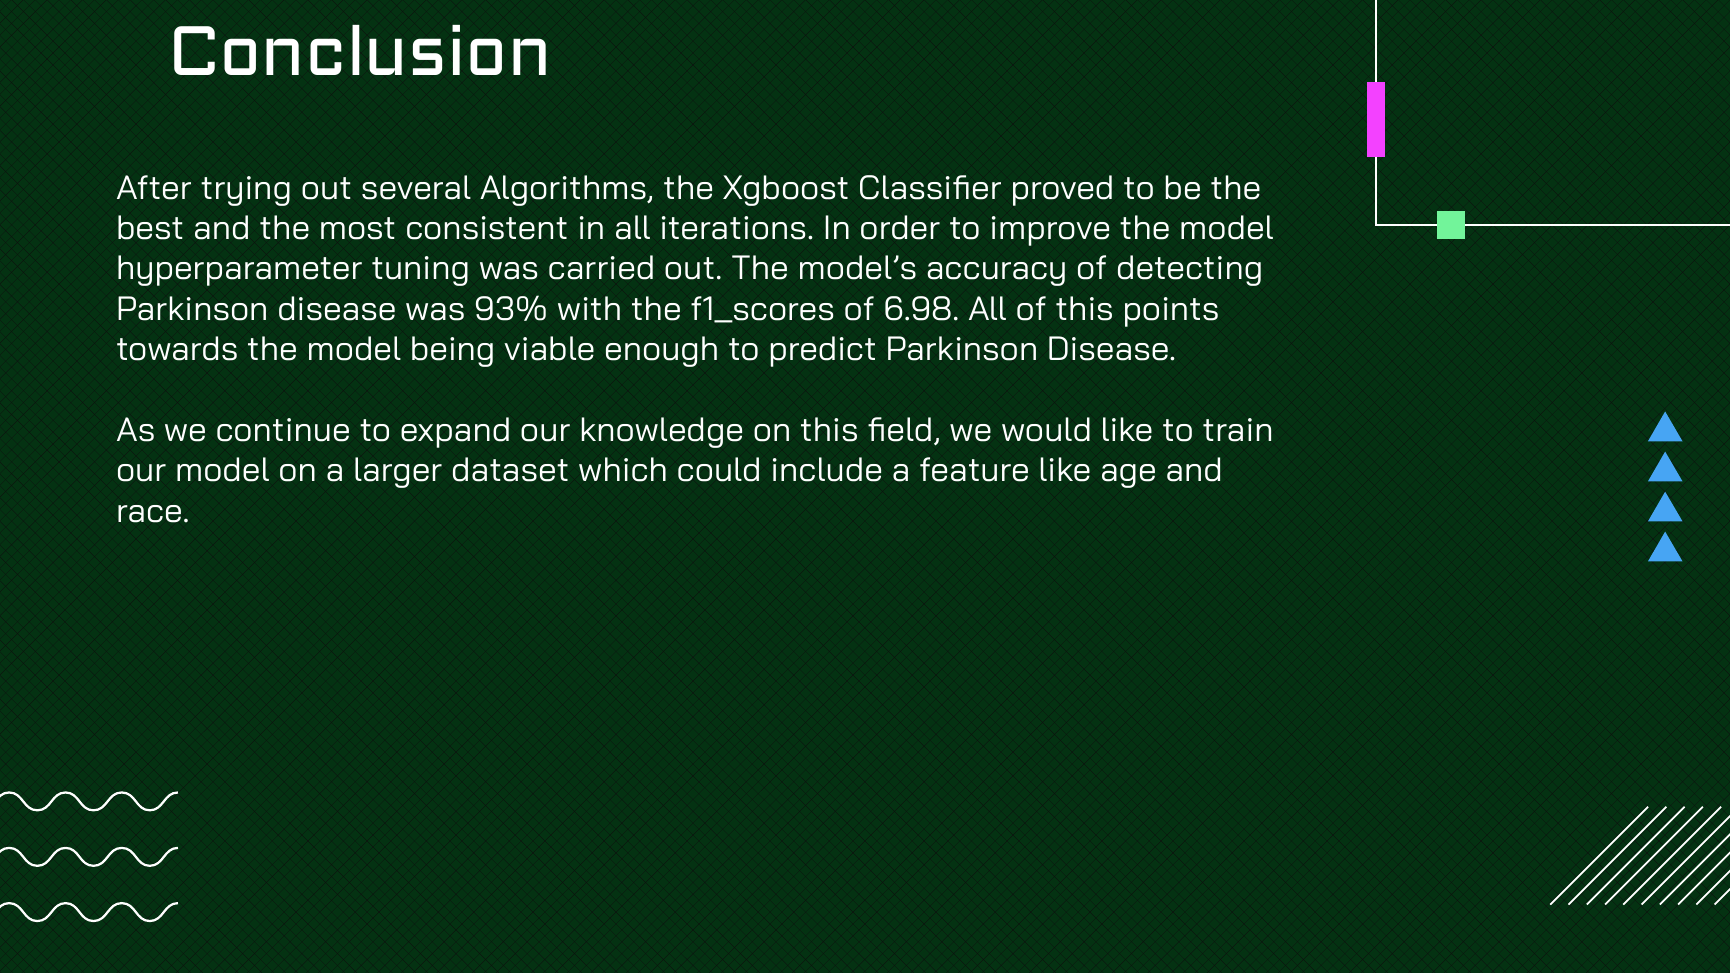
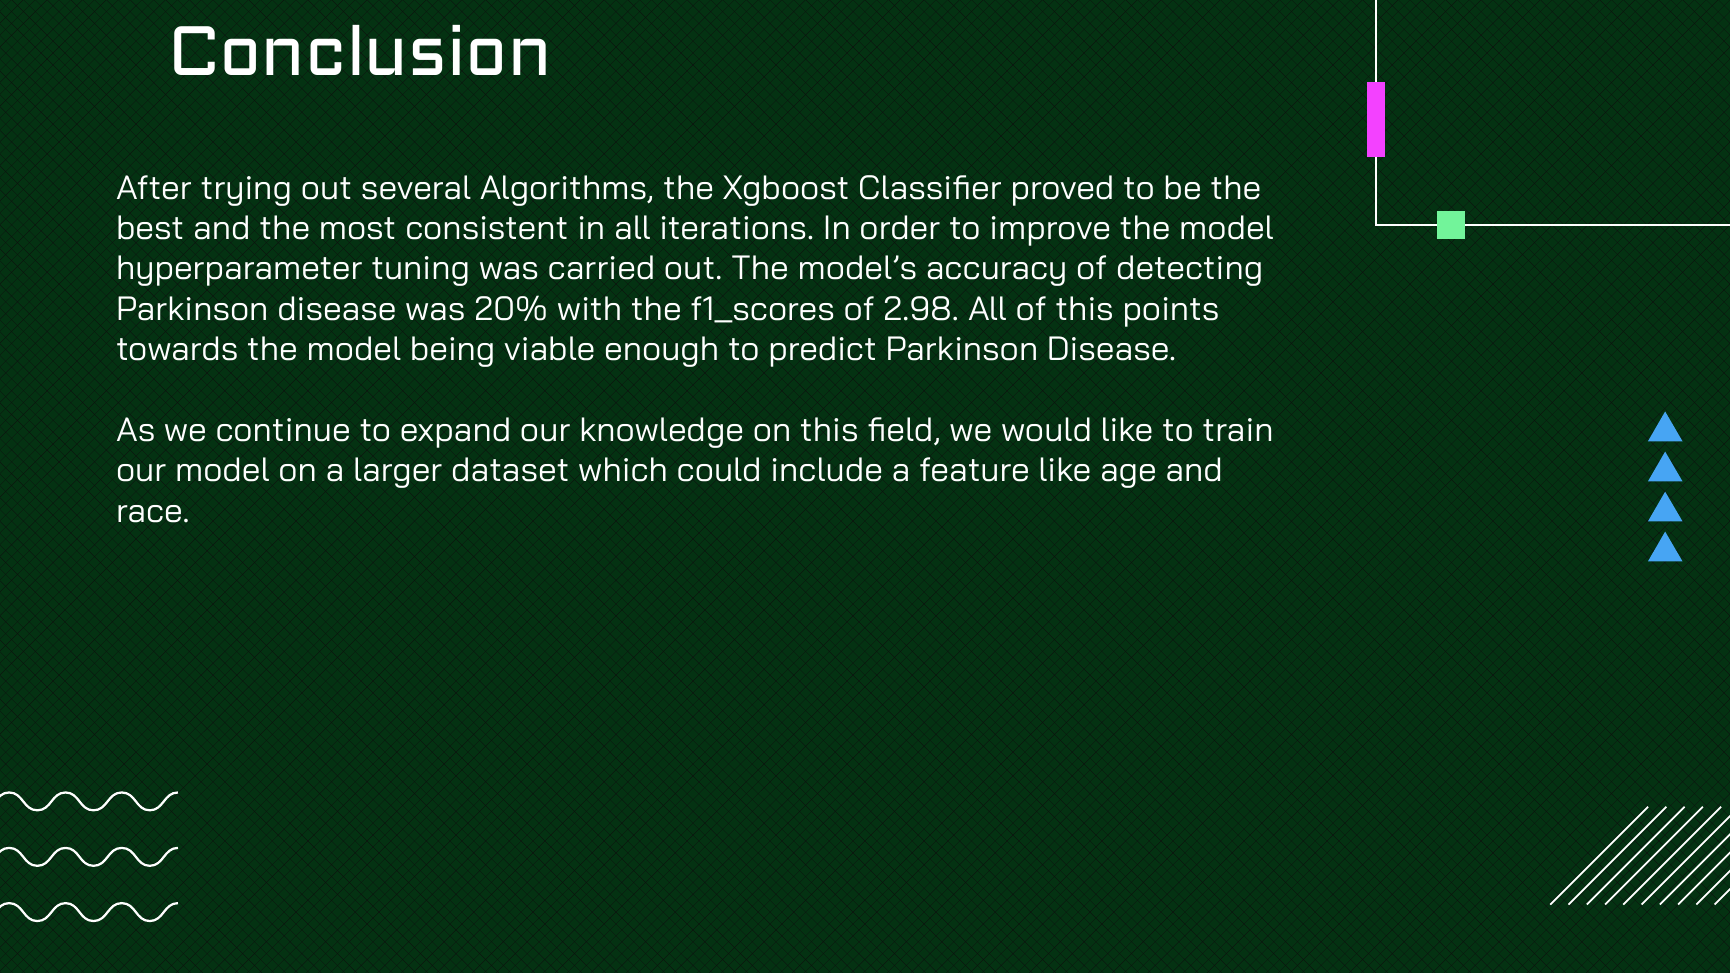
93%: 93% -> 20% (511, 309)
6.98: 6.98 -> 2.98 (921, 309)
